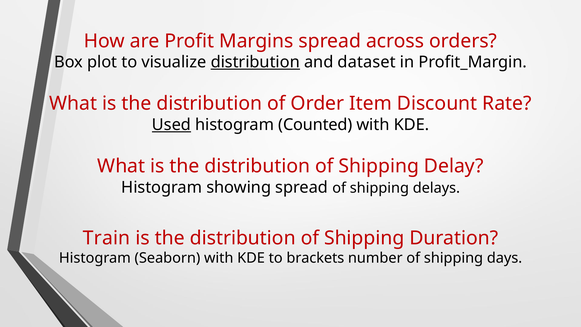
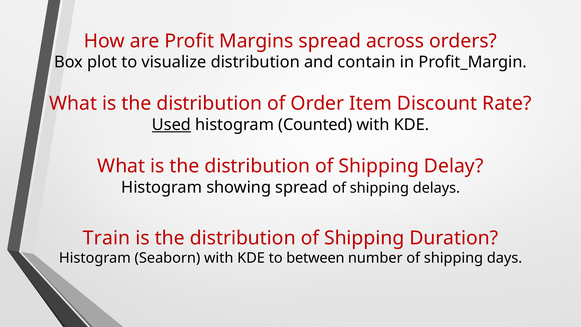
distribution underline: present -> none (255, 62)
dataset: dataset -> contain (367, 62)
brackets: brackets -> between (315, 258)
